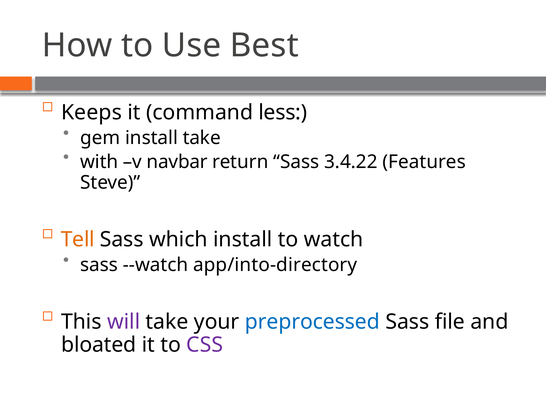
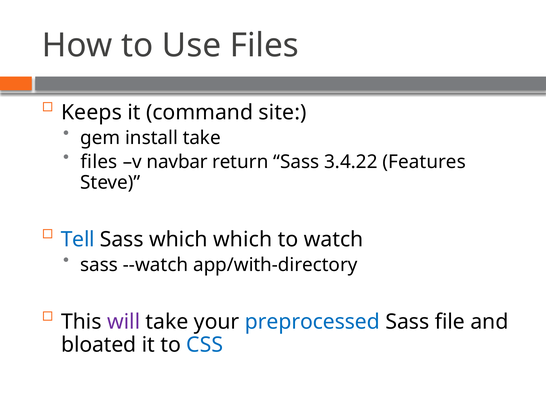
Use Best: Best -> Files (264, 46)
less: less -> site (283, 112)
with: with -> files (99, 162)
Tell colour: orange -> blue (78, 239)
which install: install -> which (243, 239)
app/into-directory: app/into-directory -> app/with-directory (275, 264)
CSS colour: purple -> blue (205, 344)
